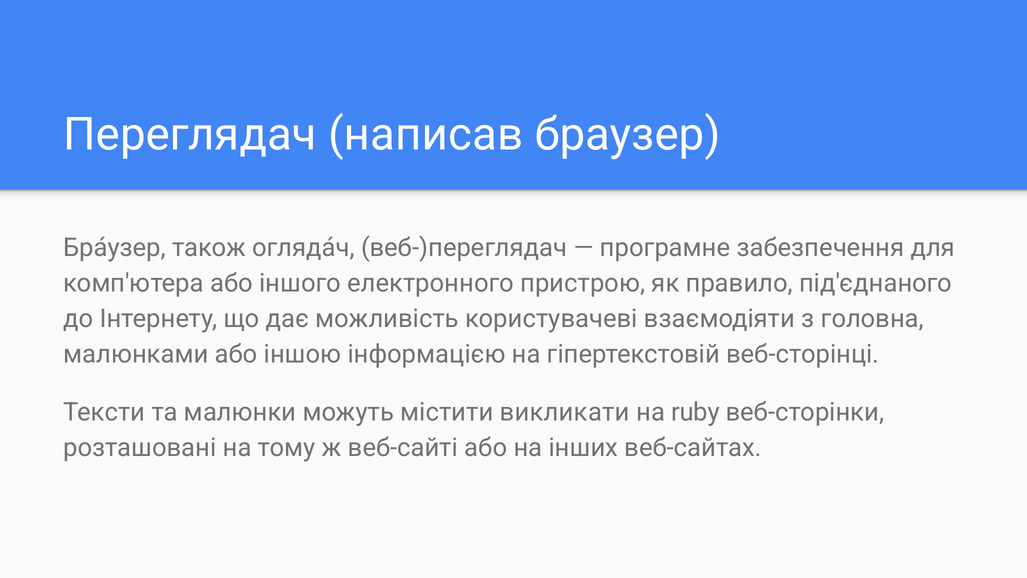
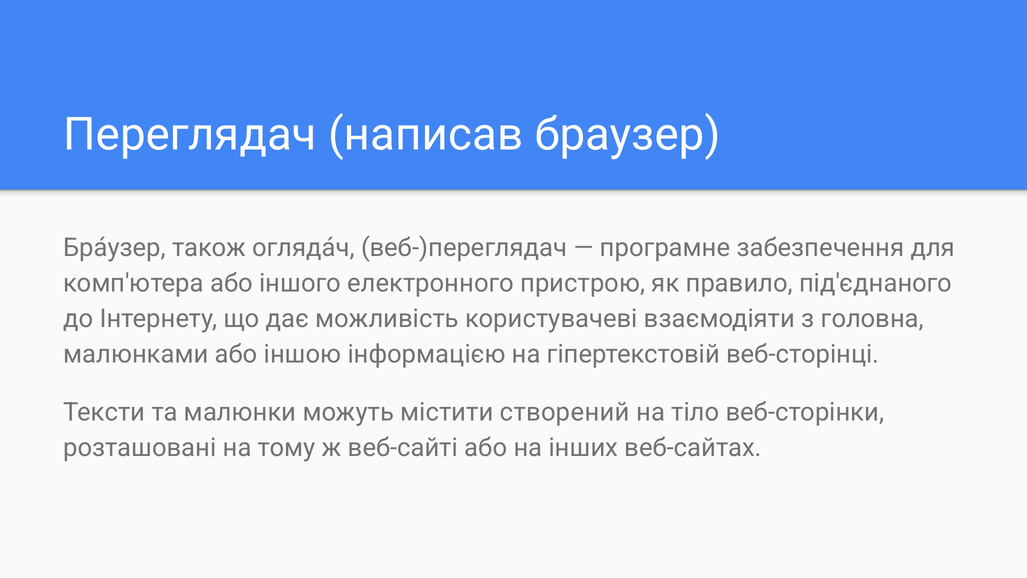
викликати: викликати -> створений (565, 412)
ruby: ruby -> тіло (695, 412)
